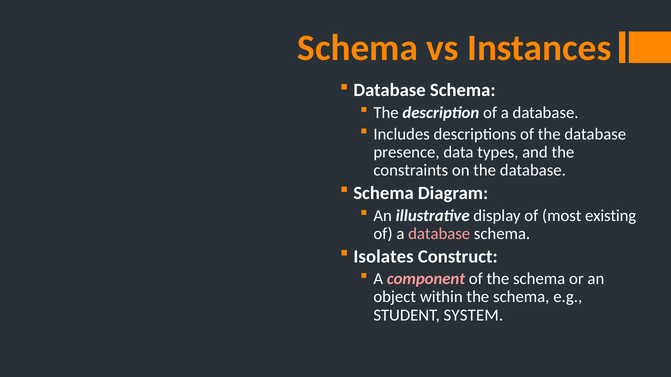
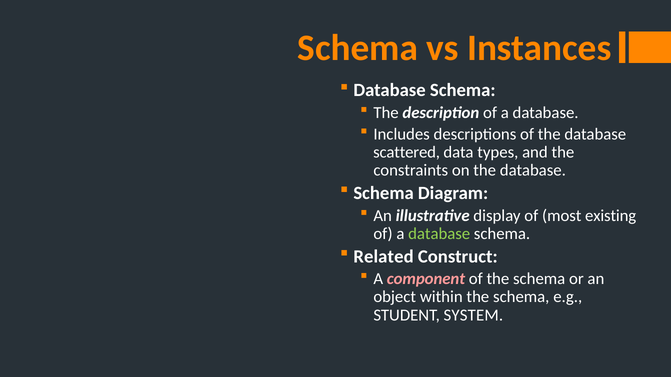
presence: presence -> scattered (407, 152)
database colour: pink -> light green (439, 234)
Isolates: Isolates -> Related (384, 257)
